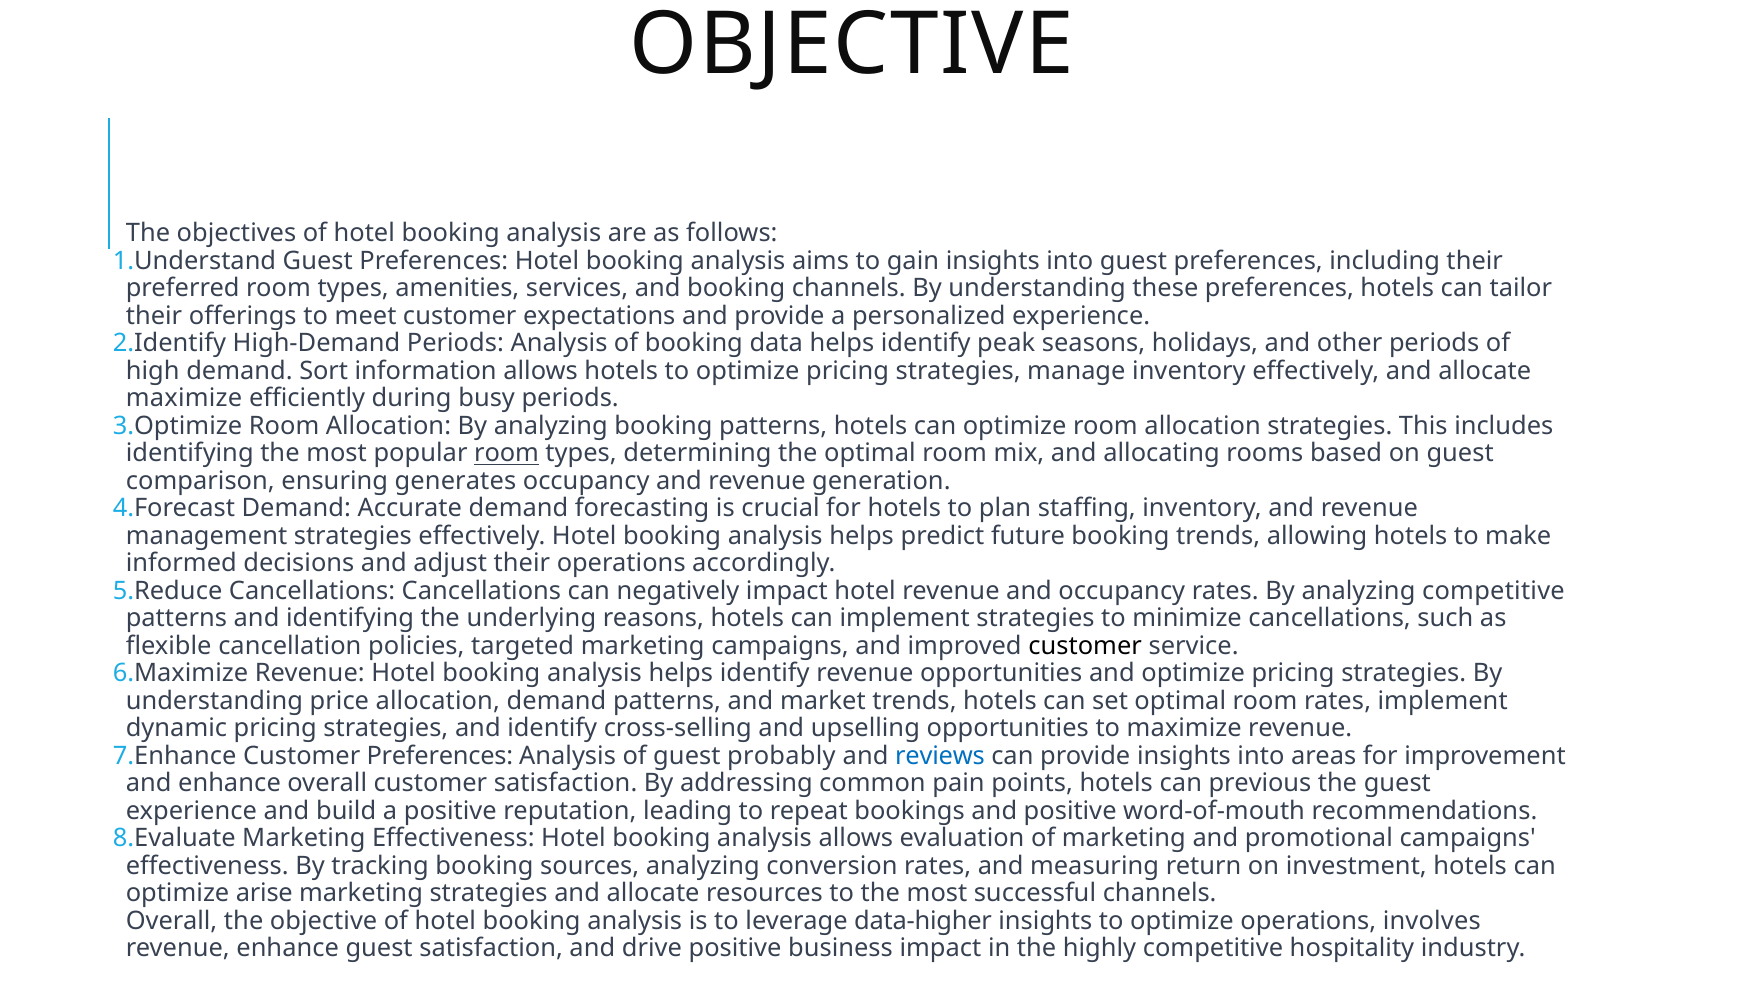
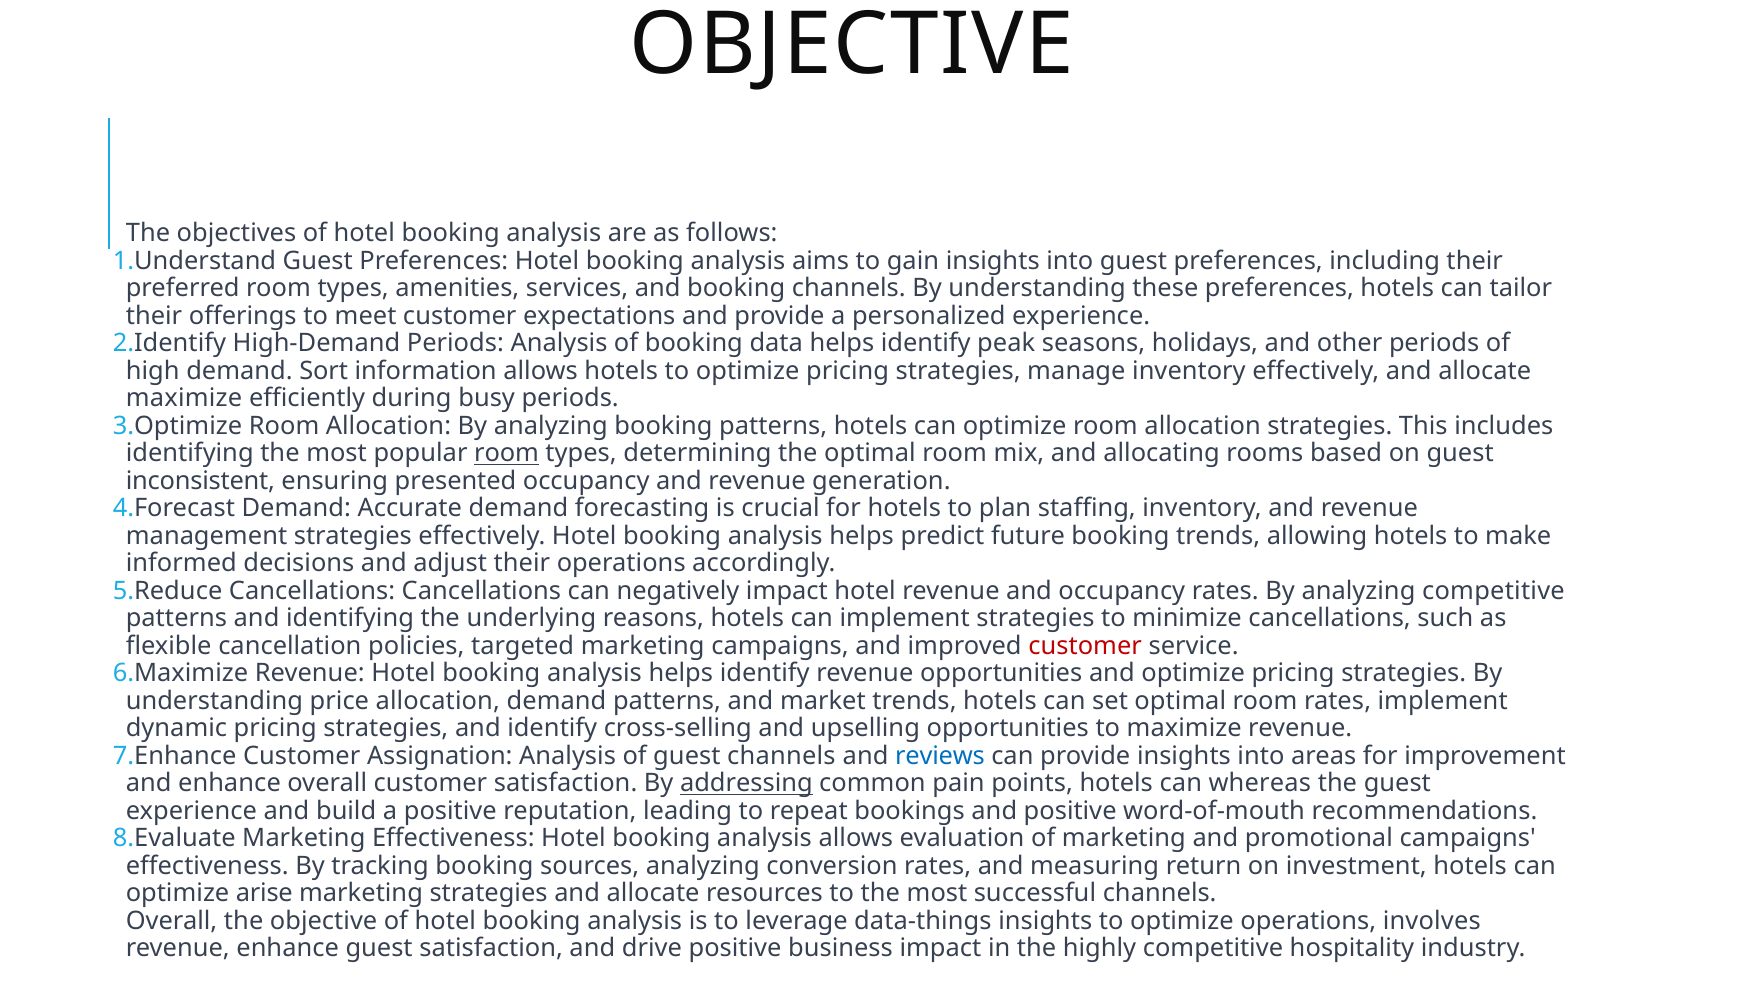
comparison: comparison -> inconsistent (200, 481)
generates: generates -> presented (456, 481)
customer colour: black -> red (1085, 646)
Customer Preferences: Preferences -> Assignation (440, 756)
guest probably: probably -> channels (781, 756)
addressing underline: none -> present (746, 783)
previous: previous -> whereas (1260, 783)
data-higher: data-higher -> data-things (923, 921)
